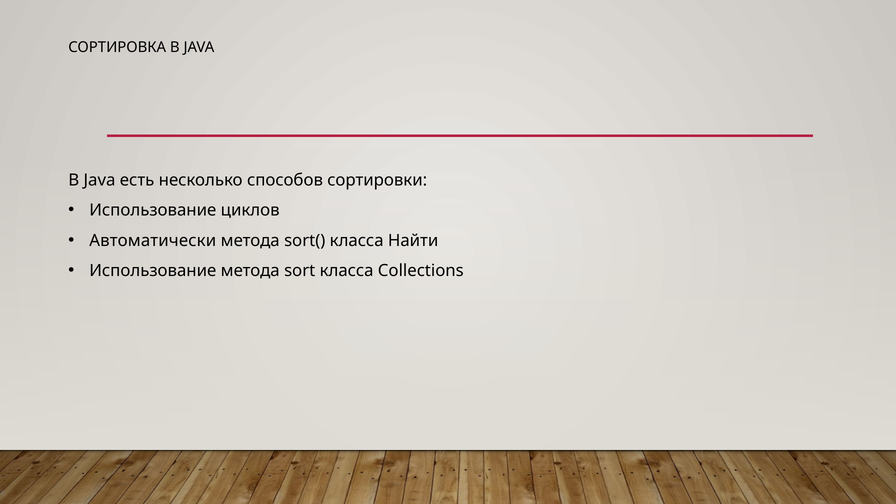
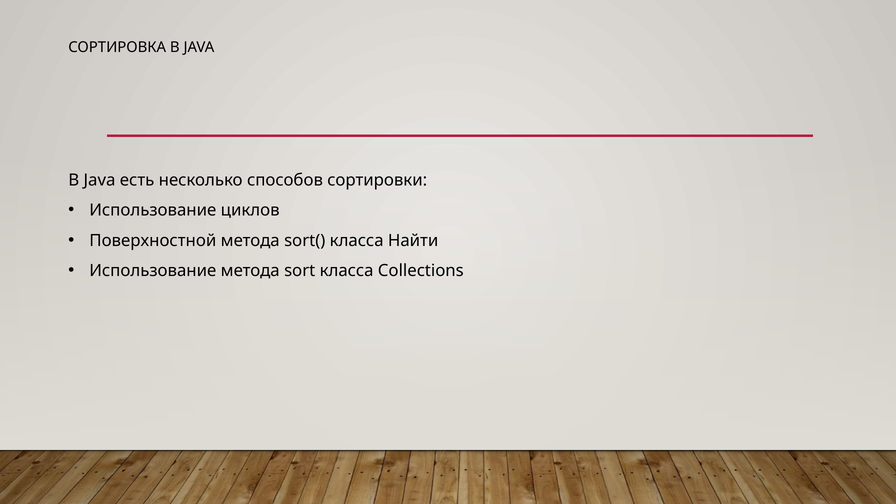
Автоматически: Автоматически -> Поверхностной (153, 241)
